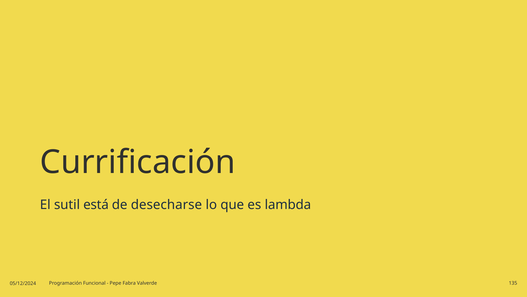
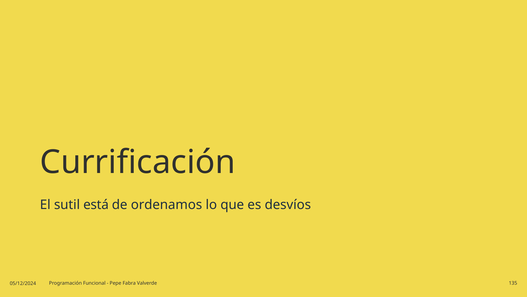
desecharse: desecharse -> ordenamos (167, 204)
lambda: lambda -> desvíos (288, 204)
